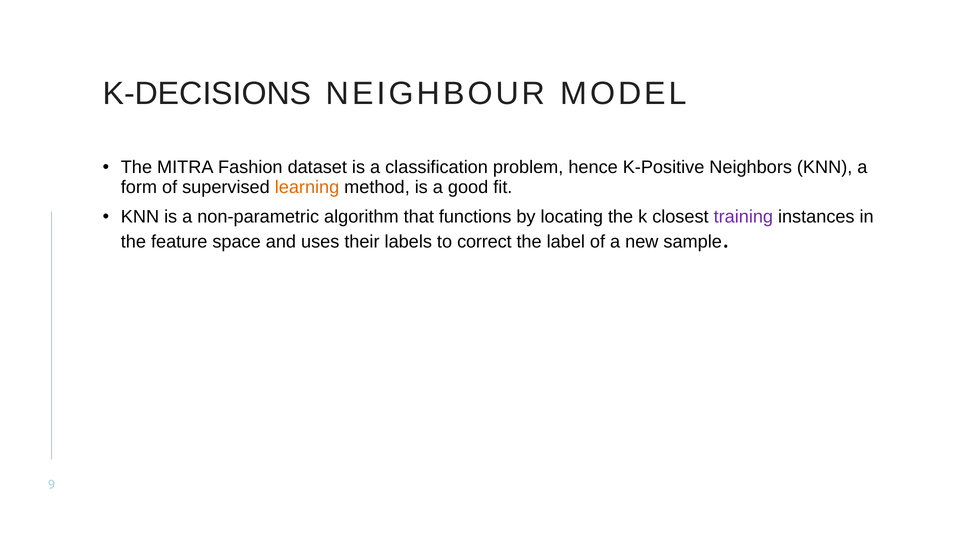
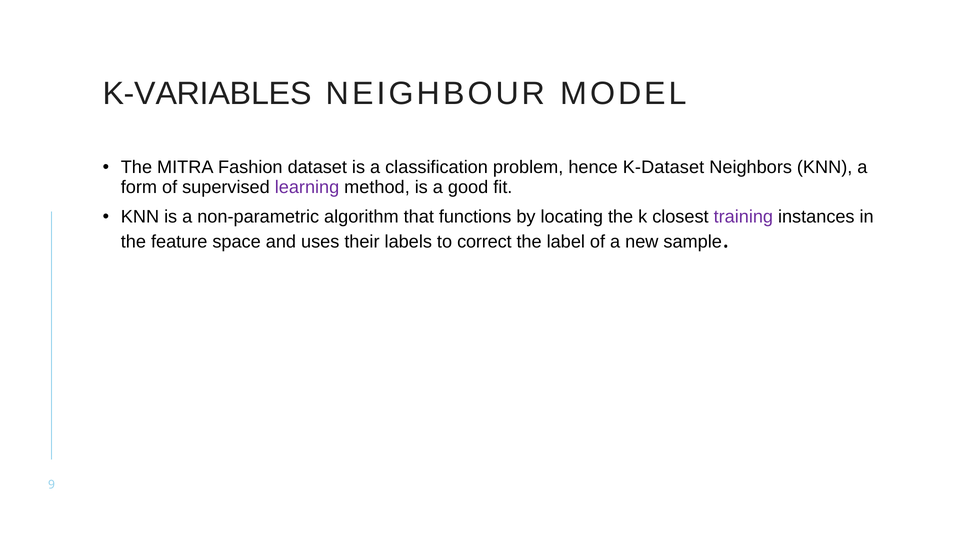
K-DECISIONS: K-DECISIONS -> K-VARIABLES (207, 94)
K-Positive: K-Positive -> K-Dataset (664, 167)
learning colour: orange -> purple (307, 187)
